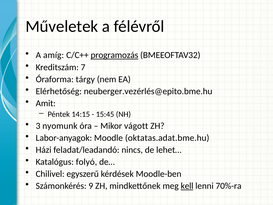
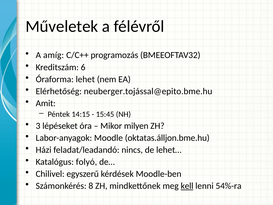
programozás underline: present -> none (114, 55)
7: 7 -> 6 (83, 67)
tárgy: tárgy -> lehet (85, 79)
neuberger.vezérlés@epito.bme.hu: neuberger.vezérlés@epito.bme.hu -> neuberger.tojással@epito.bme.hu (148, 91)
nyomunk: nyomunk -> lépéseket (60, 126)
vágott: vágott -> milyen (136, 126)
oktatas.adat.bme.hu: oktatas.adat.bme.hu -> oktatas.álljon.bme.hu (167, 138)
9: 9 -> 8 (91, 186)
70%-ra: 70%-ra -> 54%-ra (229, 186)
